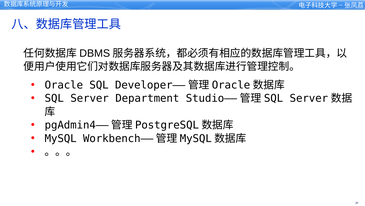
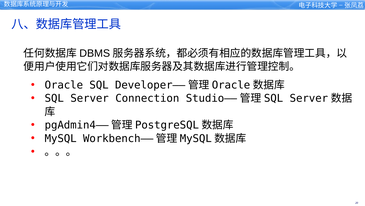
Department: Department -> Connection (147, 98)
